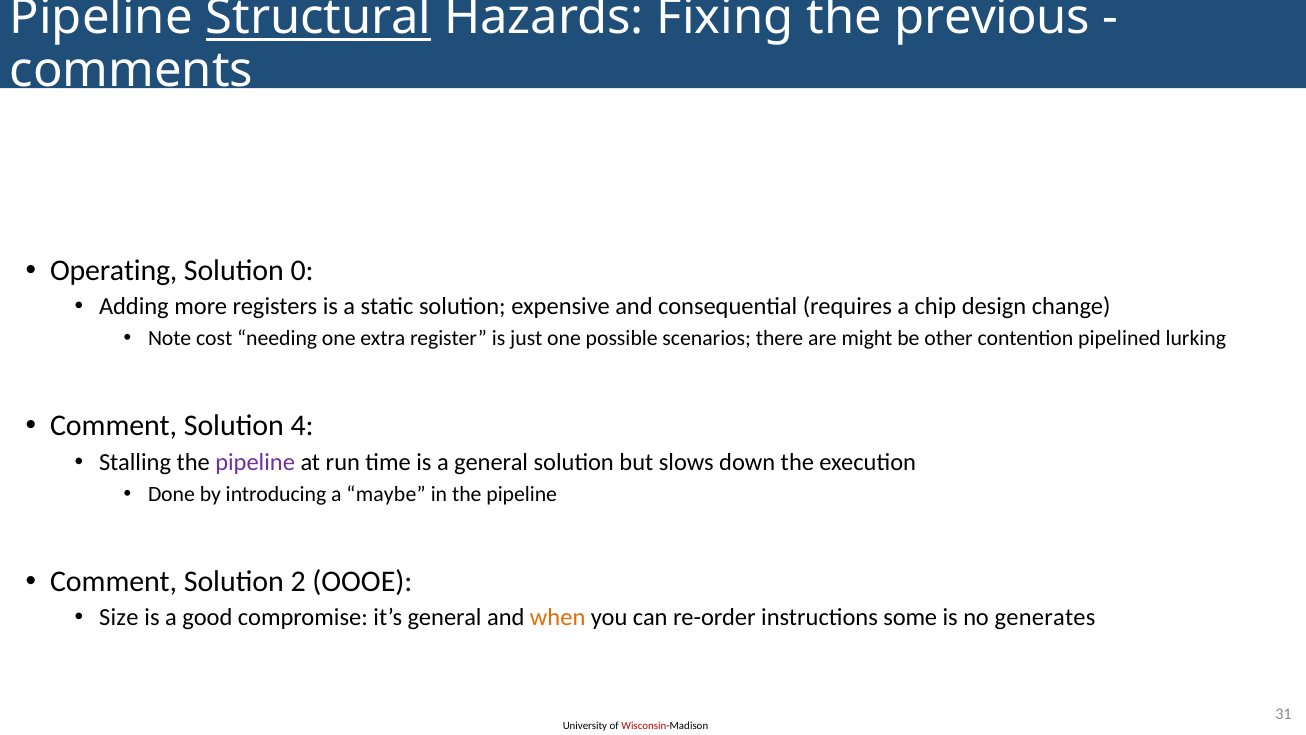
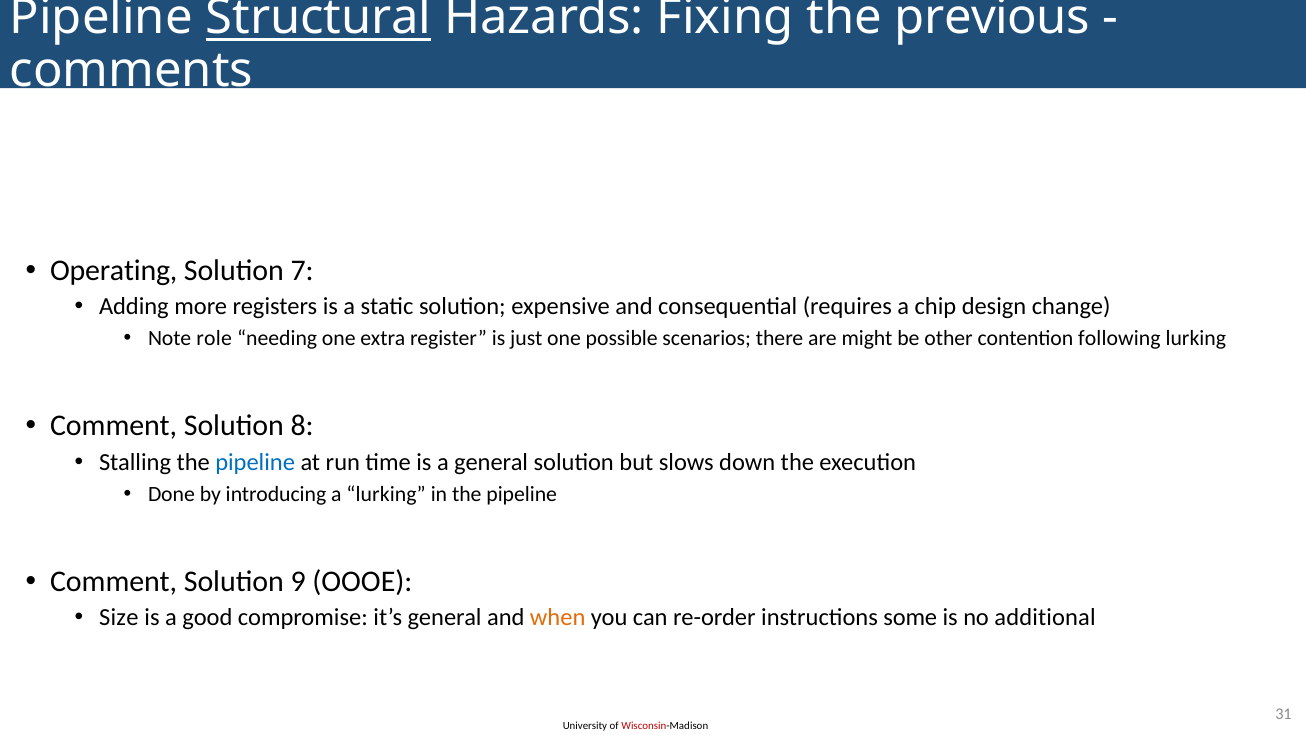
0: 0 -> 7 (302, 270)
cost: cost -> role (214, 338)
pipelined: pipelined -> following (1119, 338)
4: 4 -> 8 (302, 426)
pipeline colour: purple -> blue (255, 462)
a maybe: maybe -> lurking (386, 494)
2: 2 -> 9 (298, 581)
generates: generates -> additional (1045, 617)
